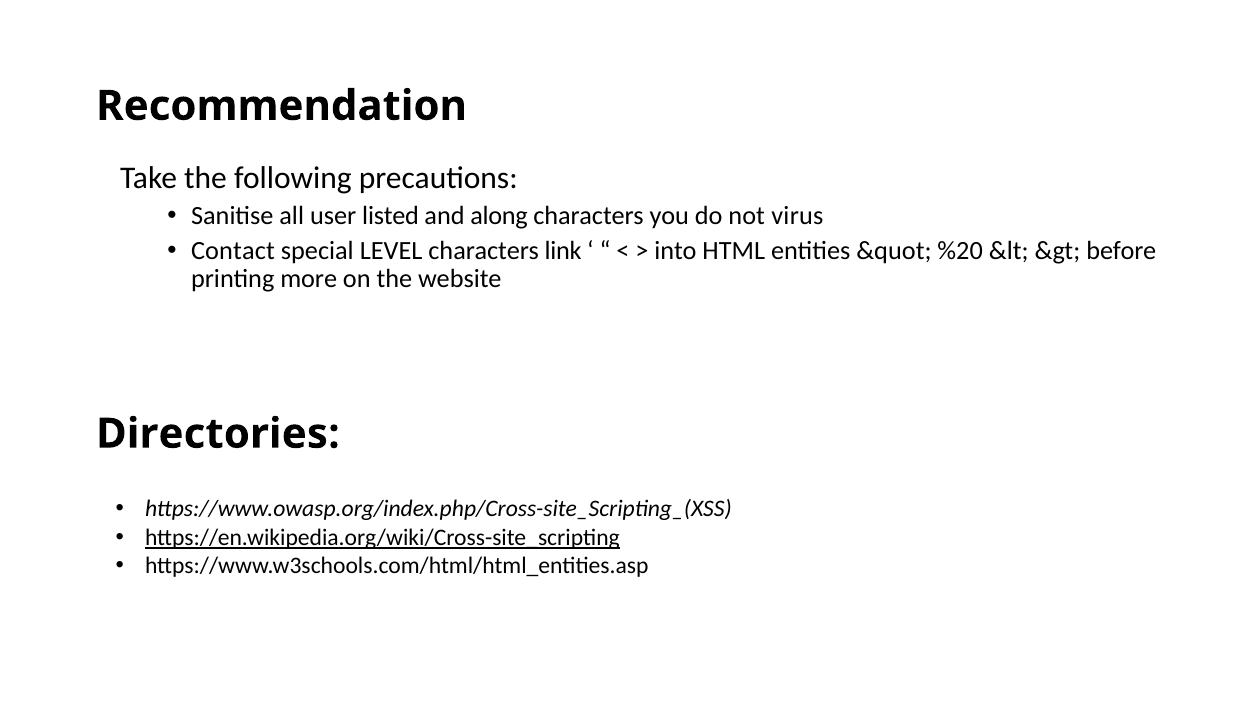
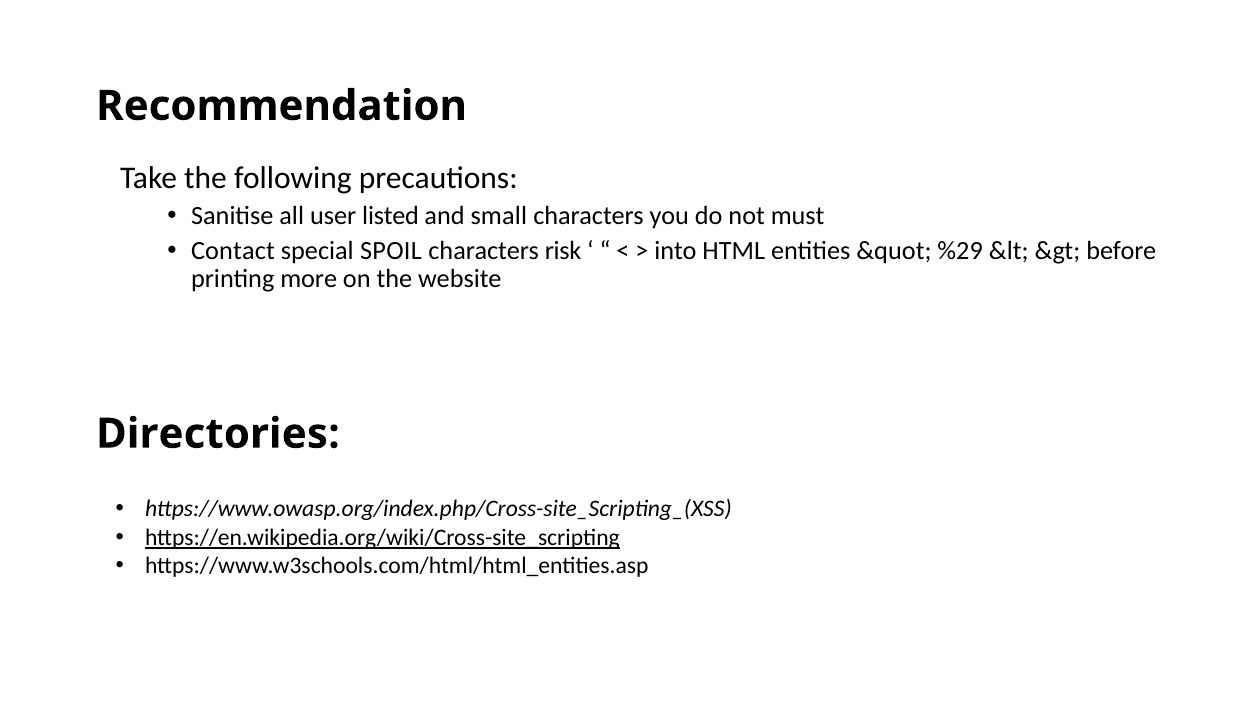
along: along -> small (499, 216)
virus: virus -> must (798, 216)
LEVEL: LEVEL -> SPOIL (391, 251)
link: link -> risk (563, 251)
%20: %20 -> %29 (960, 251)
